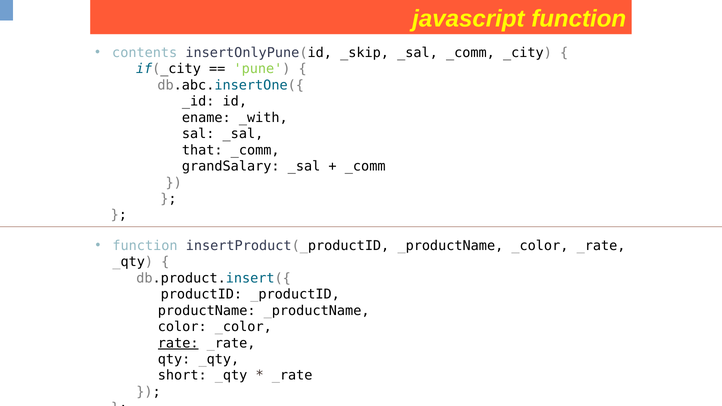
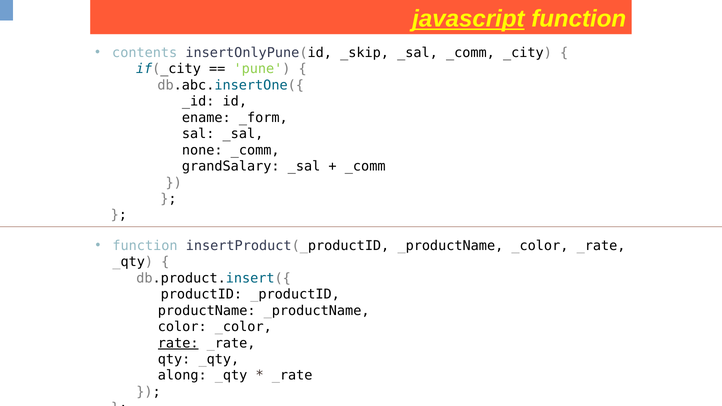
javascript underline: none -> present (468, 19)
_with: _with -> _form (263, 118)
that: that -> none (202, 150)
short: short -> along (182, 376)
